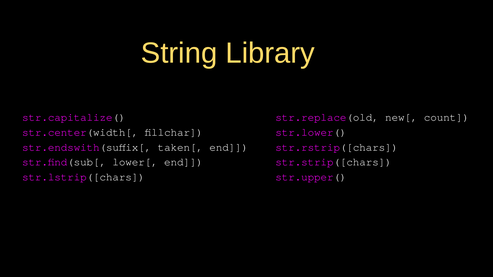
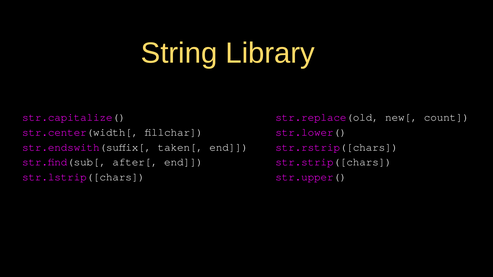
lower[: lower[ -> after[ (135, 162)
